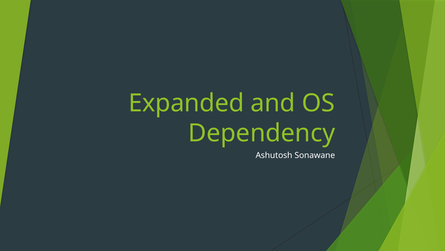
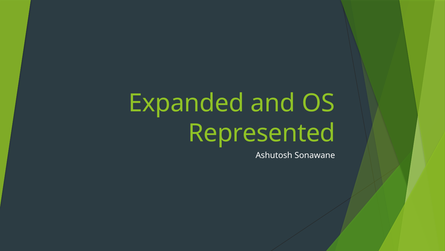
Dependency: Dependency -> Represented (262, 133)
